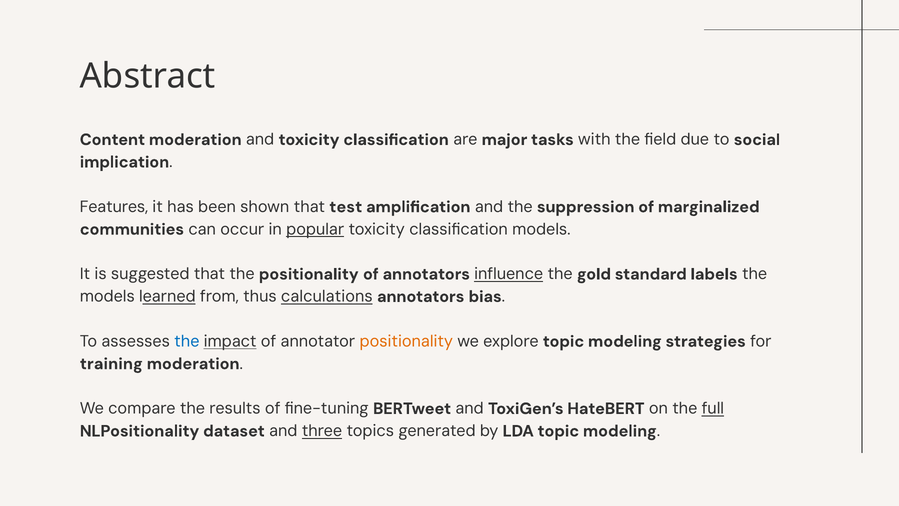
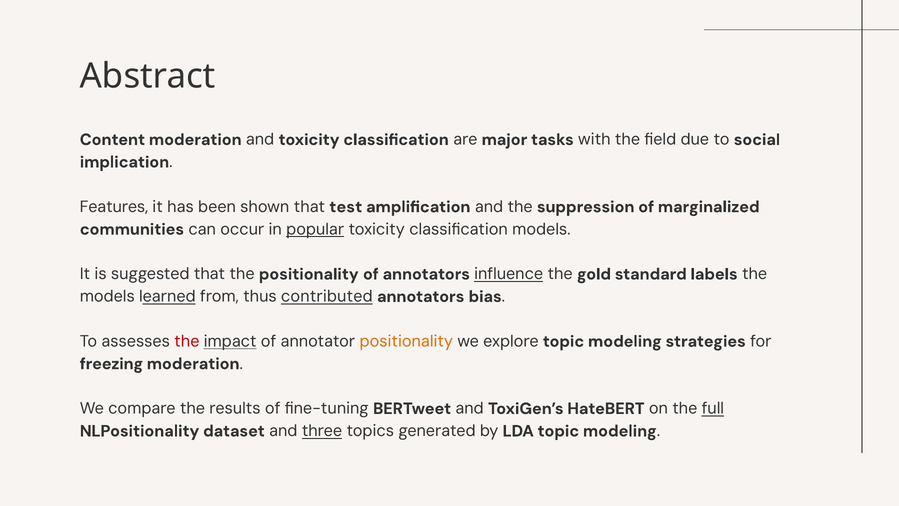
calculations: calculations -> contributed (327, 296)
the colour: blue -> red (187, 341)
training: training -> freezing (111, 364)
